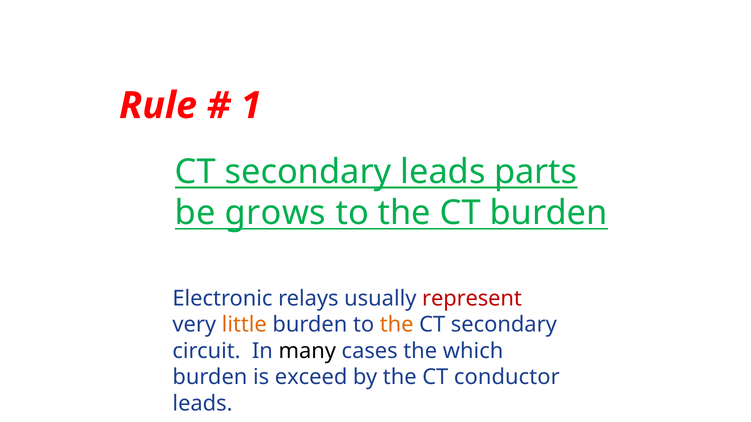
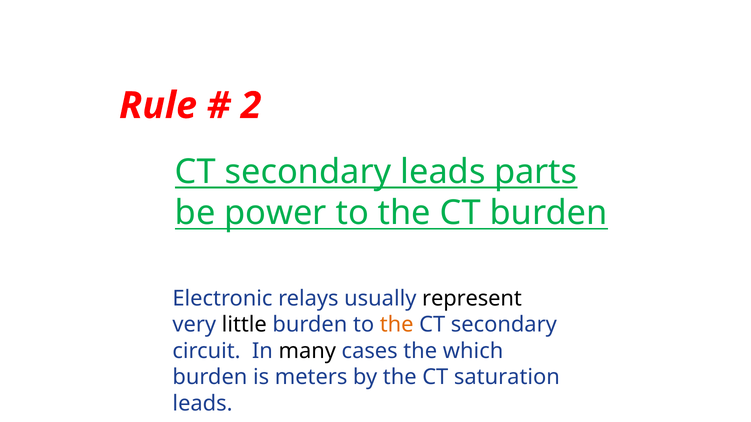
1: 1 -> 2 (251, 106)
grows: grows -> power (276, 213)
represent colour: red -> black (472, 299)
little colour: orange -> black (244, 325)
exceed: exceed -> meters (311, 378)
conductor: conductor -> saturation (507, 378)
